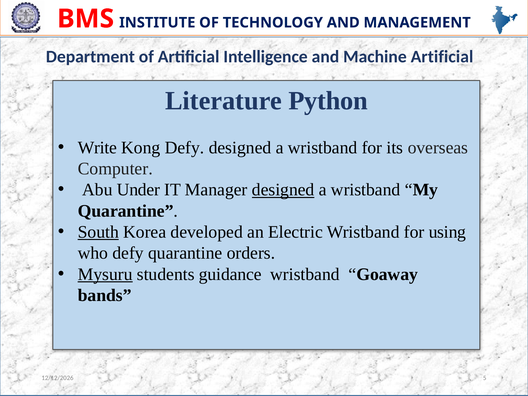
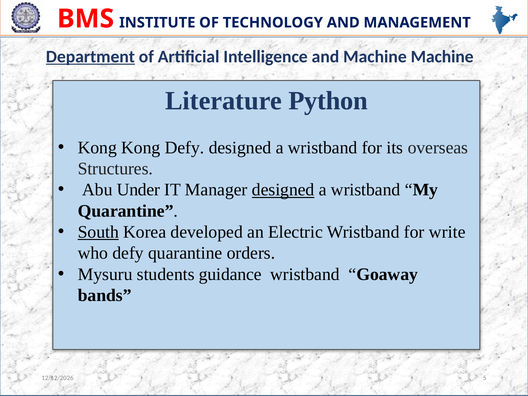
Department underline: none -> present (90, 57)
Machine Artificial: Artificial -> Machine (442, 57)
Write: Write -> Kong (97, 148)
Computer: Computer -> Structures (115, 169)
using: using -> write (447, 232)
Mysuru underline: present -> none (105, 274)
